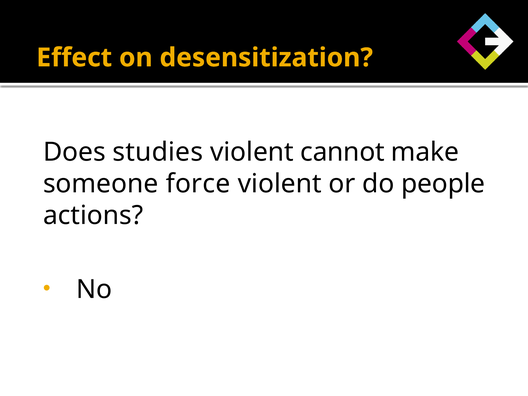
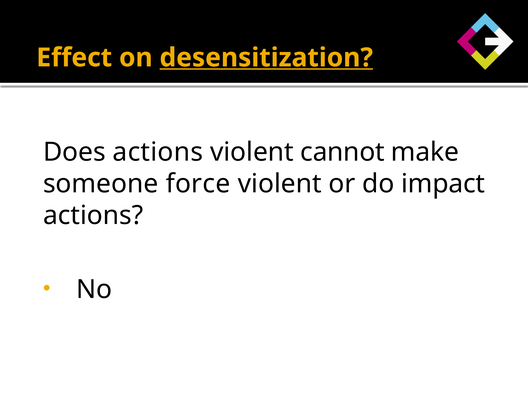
desensitization underline: none -> present (266, 58)
Does studies: studies -> actions (158, 152)
people: people -> impact (443, 184)
